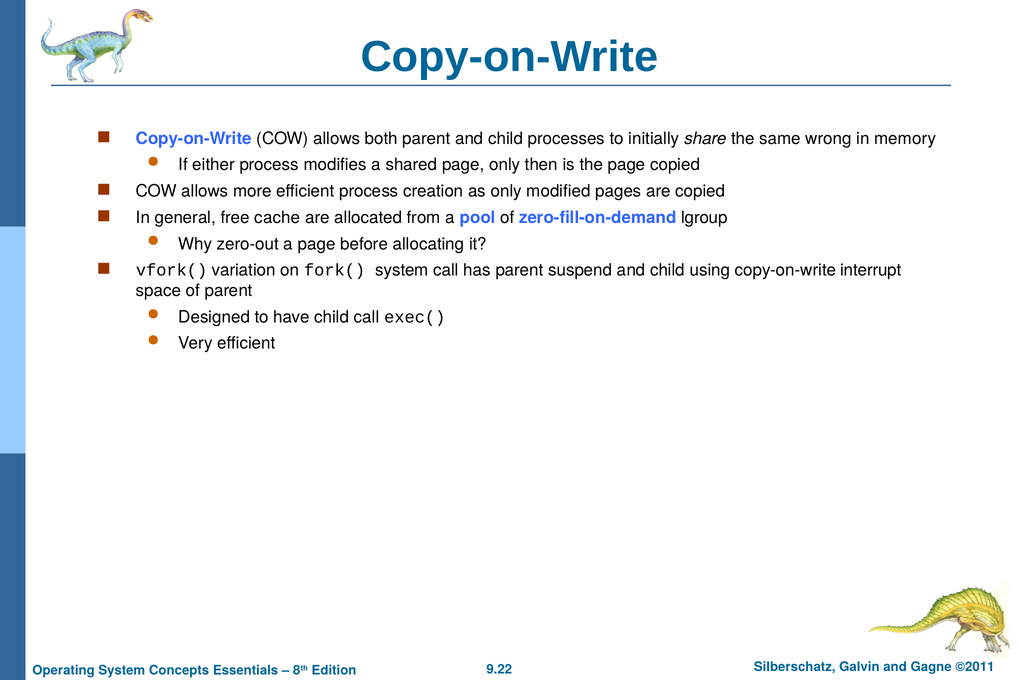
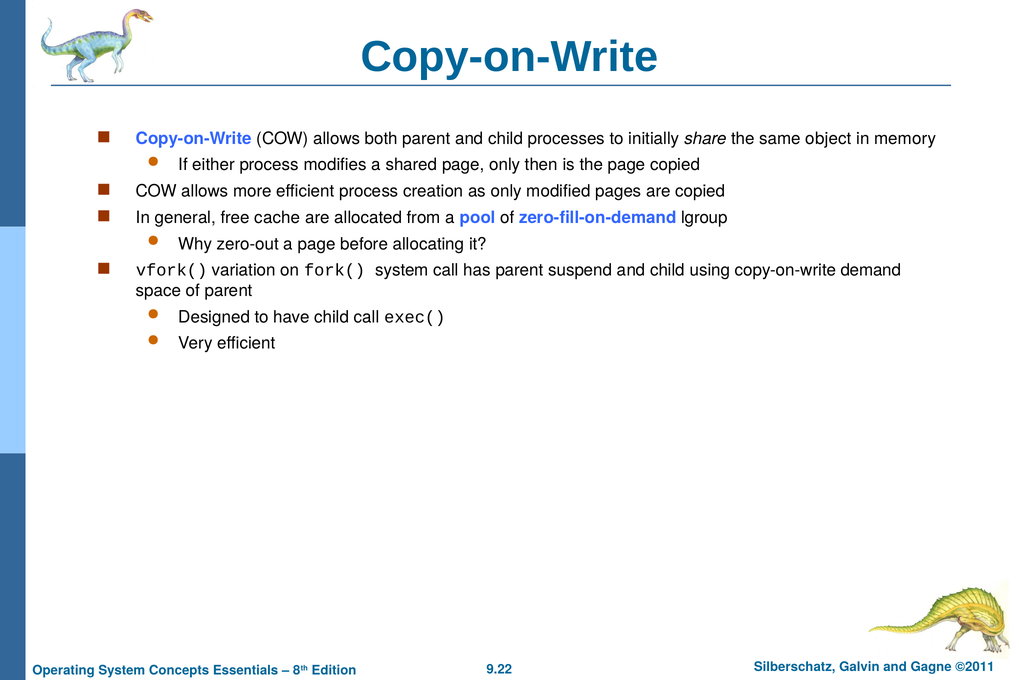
wrong: wrong -> object (829, 138)
interrupt: interrupt -> demand (871, 270)
